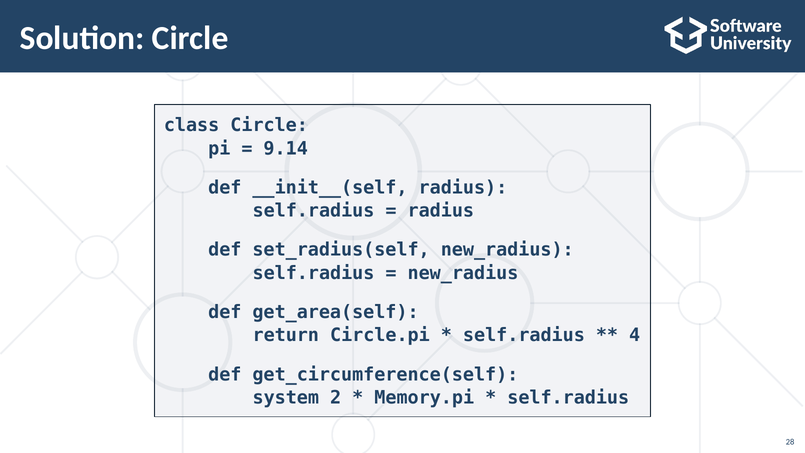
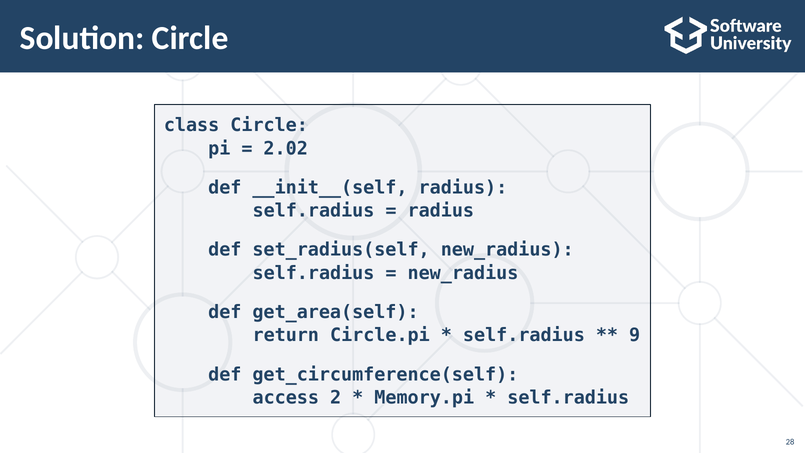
9.14: 9.14 -> 2.02 (286, 148)
4: 4 -> 9 (635, 335)
system: system -> access (286, 397)
